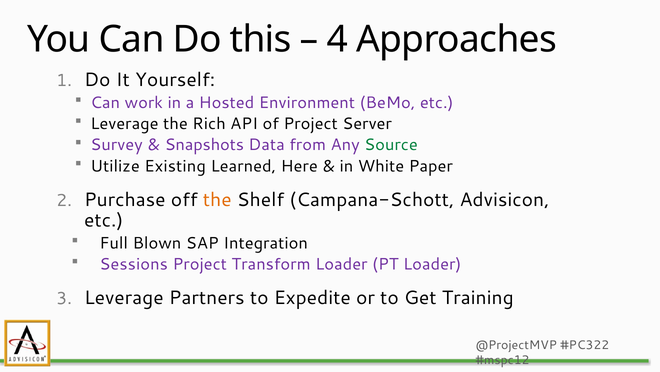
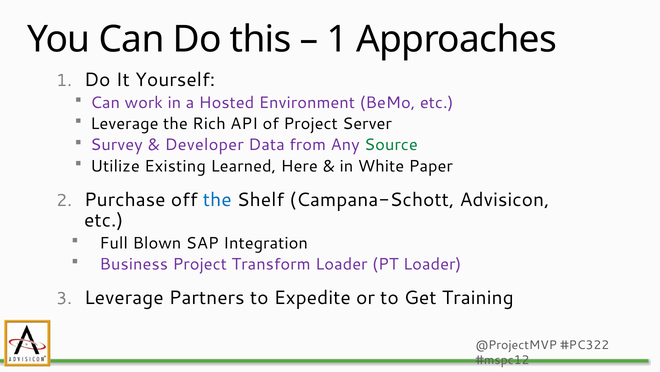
4: 4 -> 1 (337, 39)
Snapshots: Snapshots -> Developer (204, 145)
the colour: orange -> blue (217, 199)
Sessions: Sessions -> Business (134, 264)
